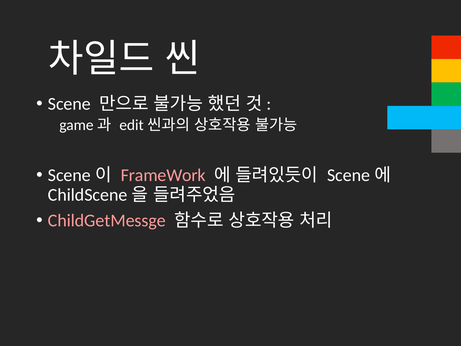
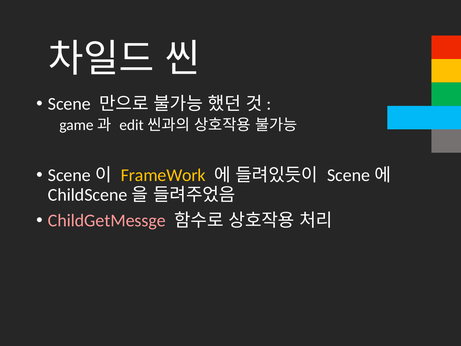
FrameWork colour: pink -> yellow (163, 175)
